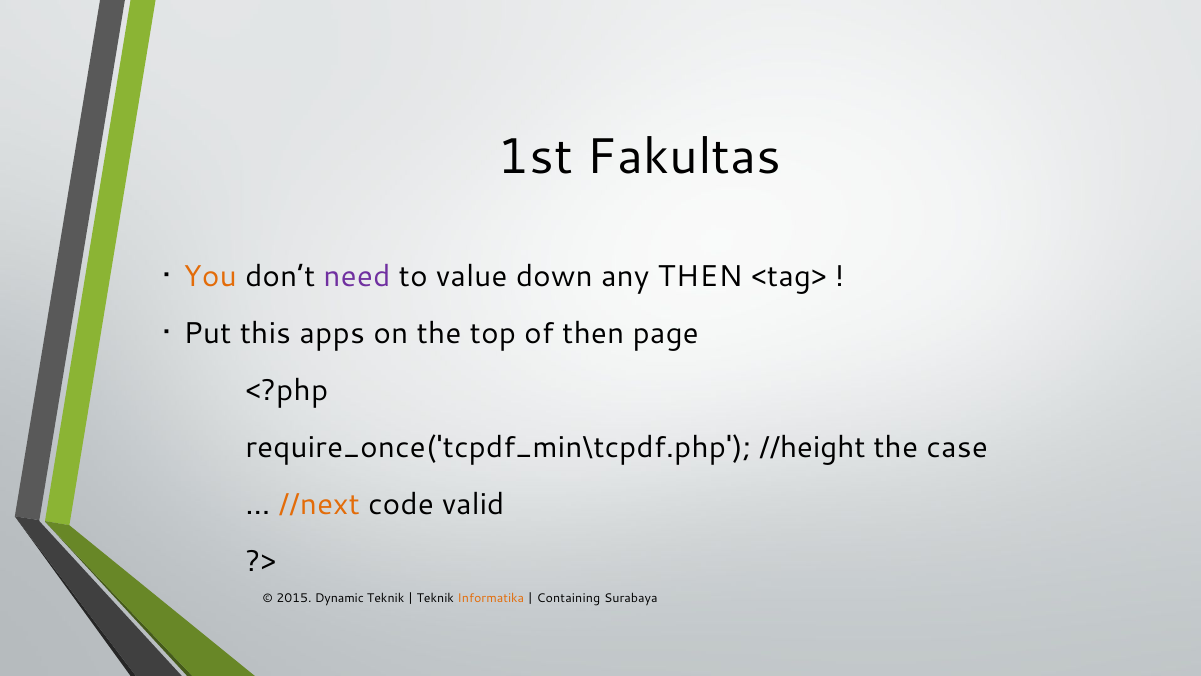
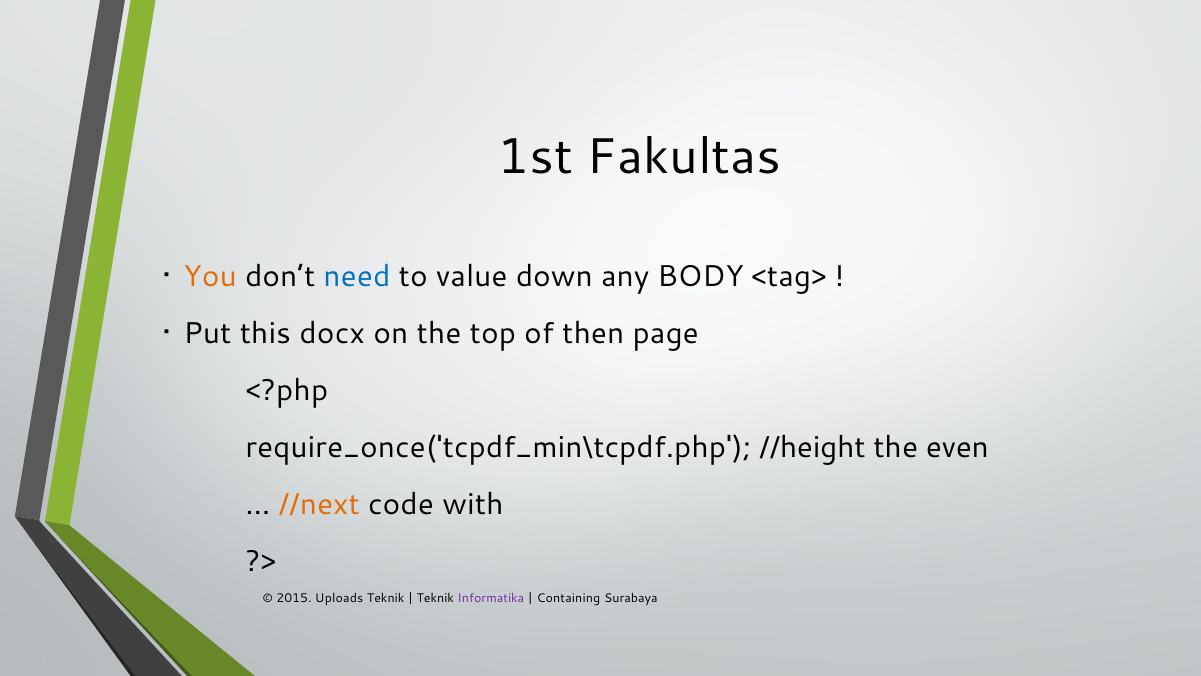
need colour: purple -> blue (357, 276)
any THEN: THEN -> BODY (700, 276)
apps: apps -> docx (332, 333)
case: case -> even (957, 447)
valid: valid -> with (473, 504)
Dynamic: Dynamic -> Uploads (339, 598)
Informatika colour: orange -> purple (491, 598)
